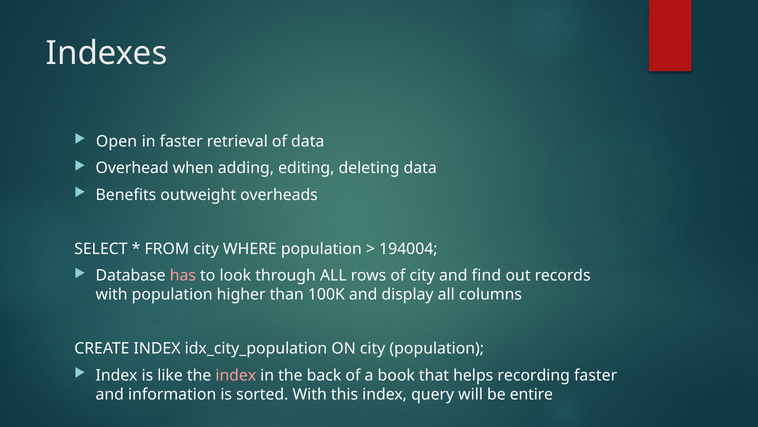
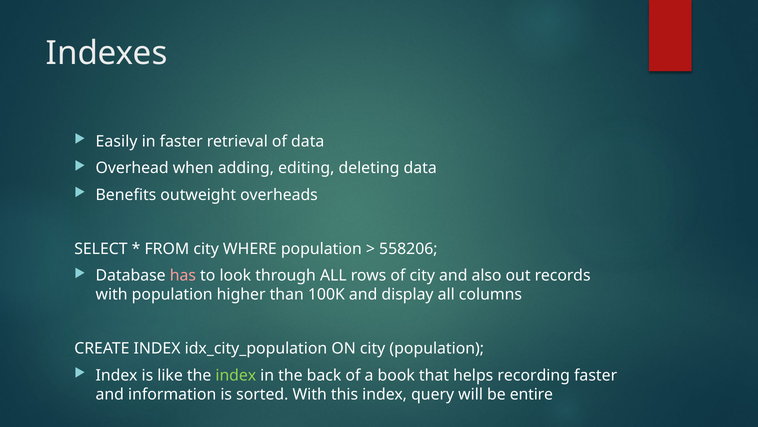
Open: Open -> Easily (117, 141)
194004: 194004 -> 558206 (408, 249)
find: find -> also (487, 275)
index colour: pink -> light green (236, 375)
